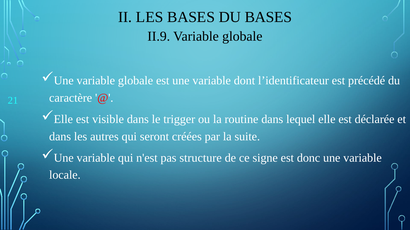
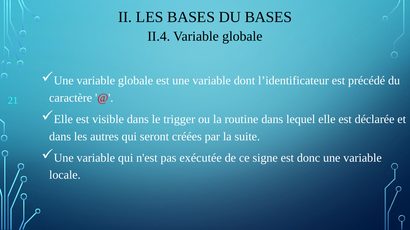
II.9: II.9 -> II.4 (159, 36)
structure: structure -> exécutée (201, 158)
